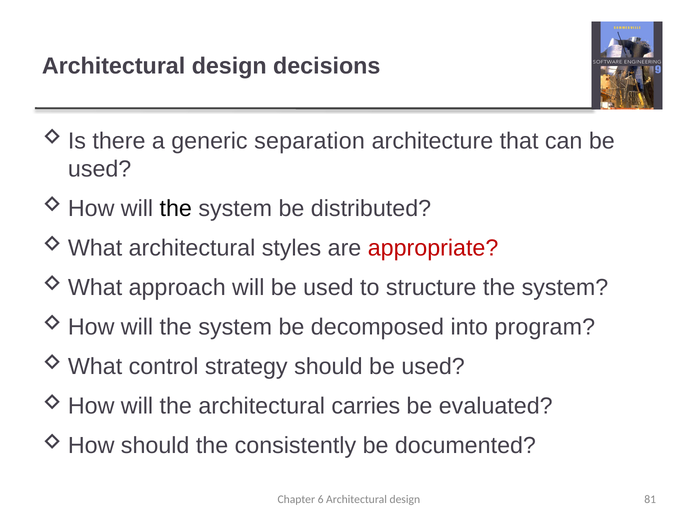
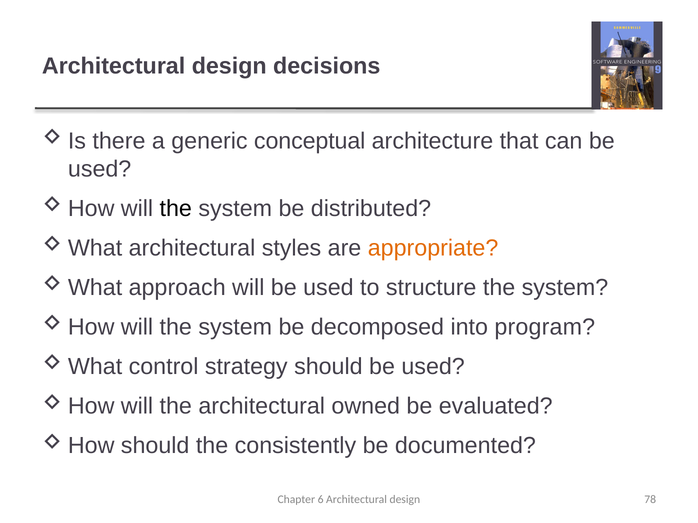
separation: separation -> conceptual (310, 141)
appropriate colour: red -> orange (433, 248)
carries: carries -> owned (366, 407)
81: 81 -> 78 (650, 500)
